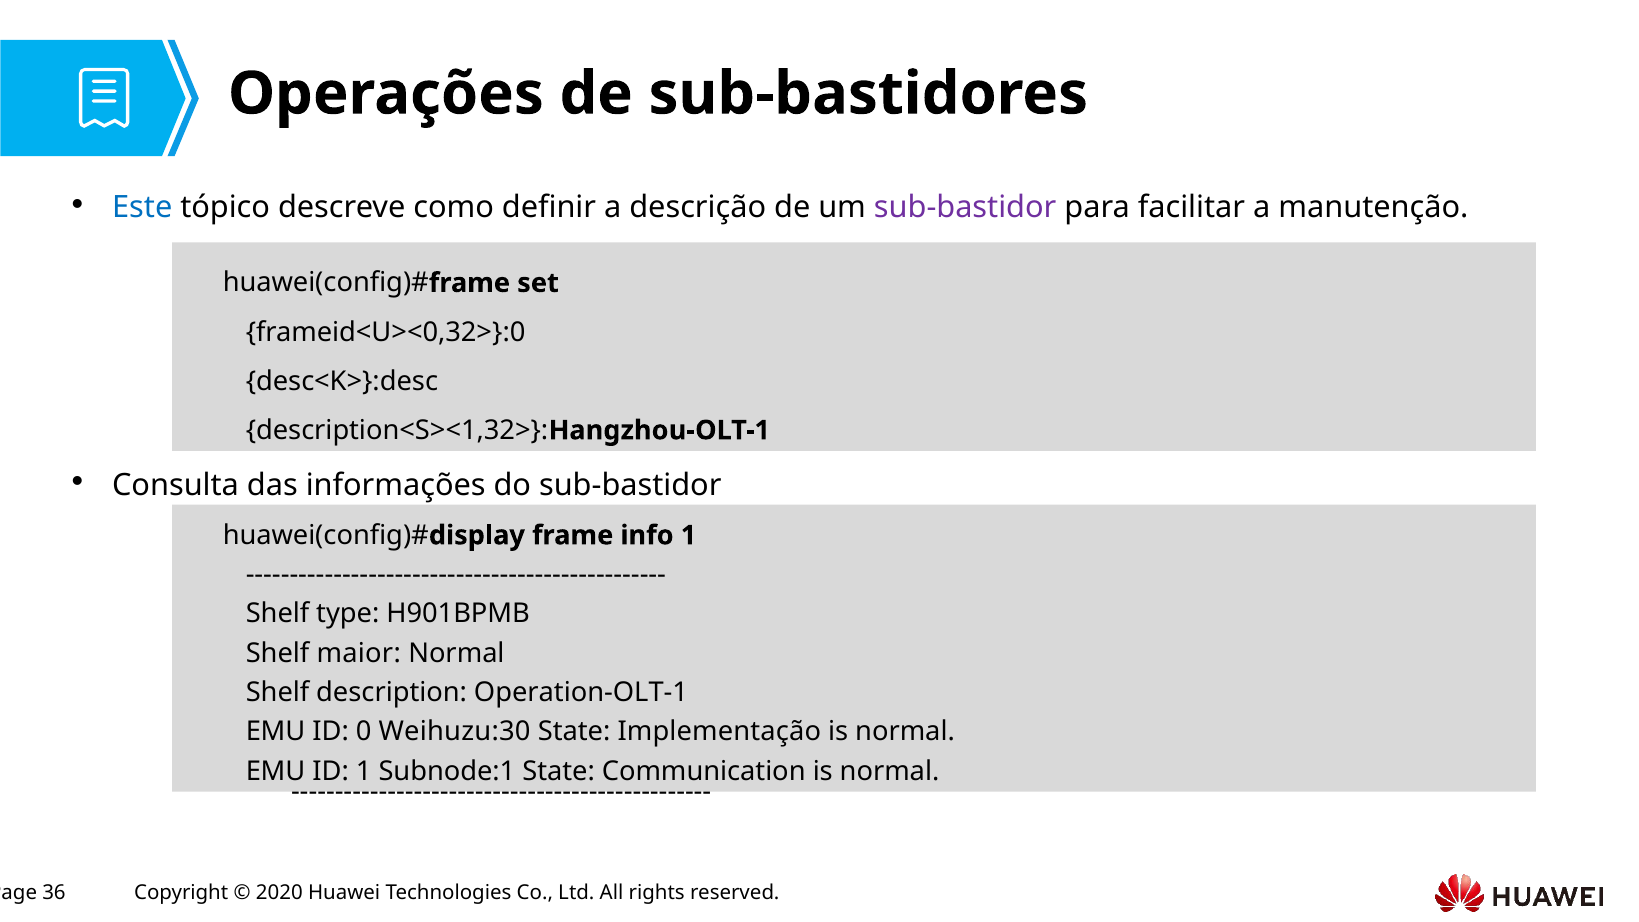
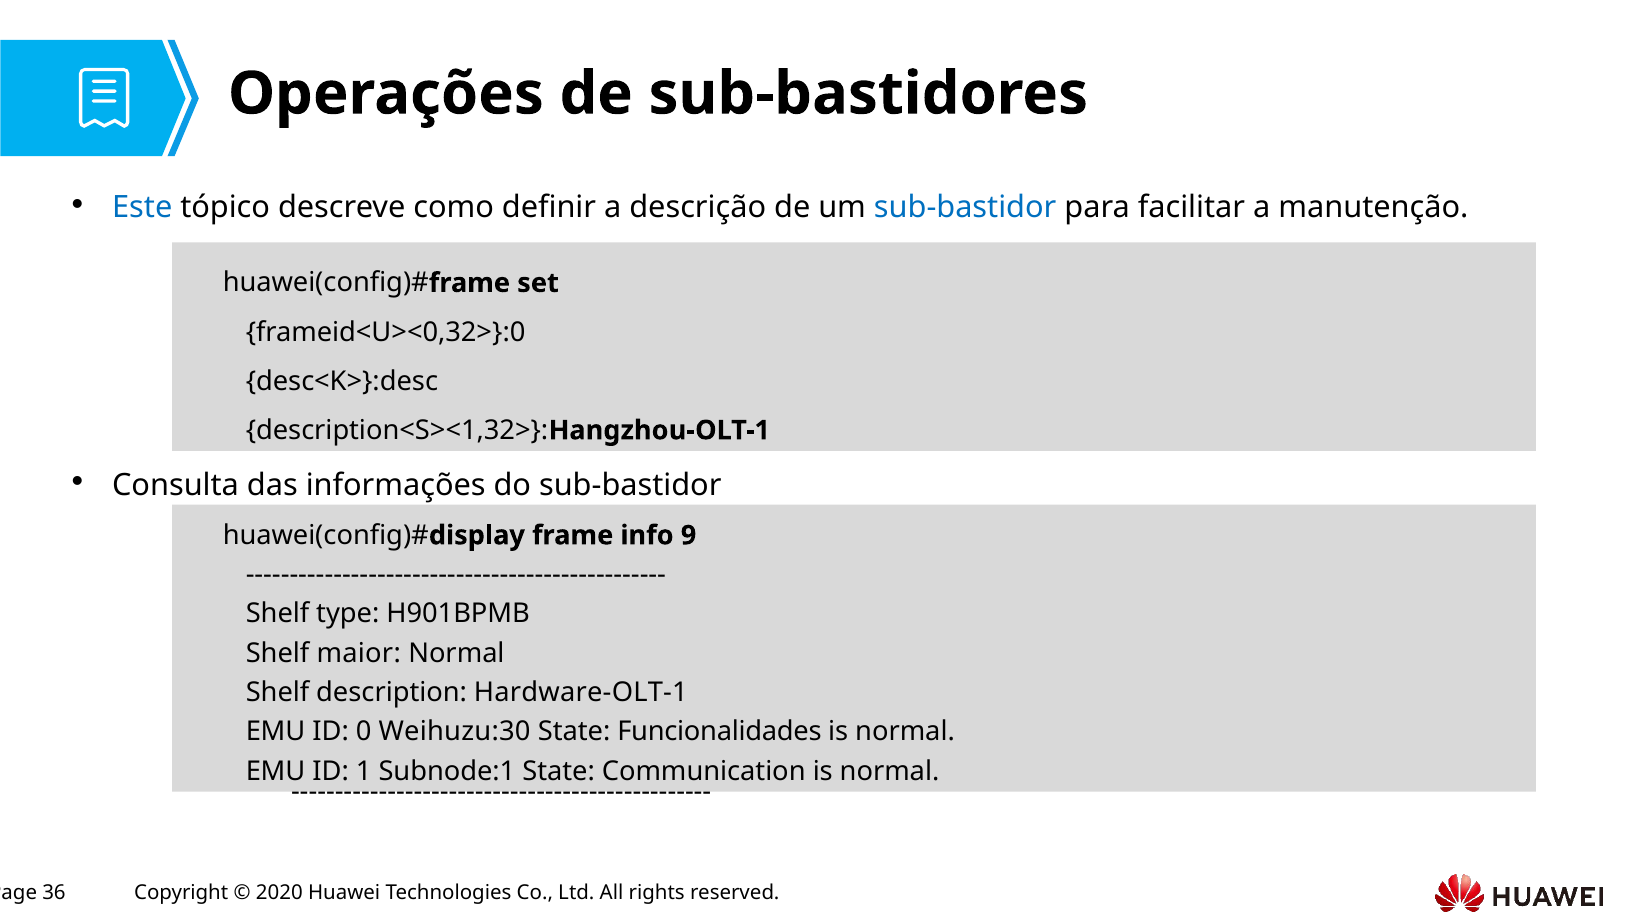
sub-bastidor colour: purple -> blue (965, 208)
info 1: 1 -> 9 (689, 535)
Operation-OLT-1: Operation-OLT-1 -> Hardware-OLT-1 (581, 693)
Implementação: Implementação -> Funcionalidades (719, 732)
